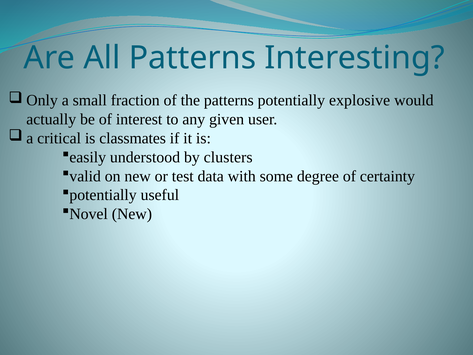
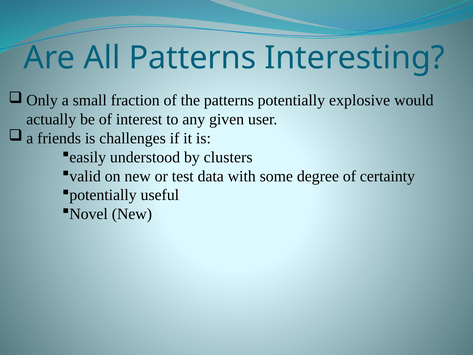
critical: critical -> friends (59, 138)
classmates: classmates -> challenges (133, 138)
